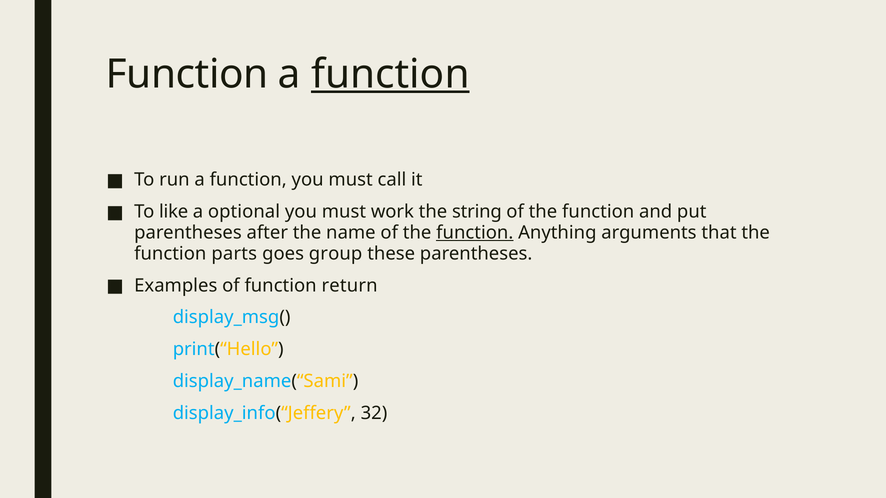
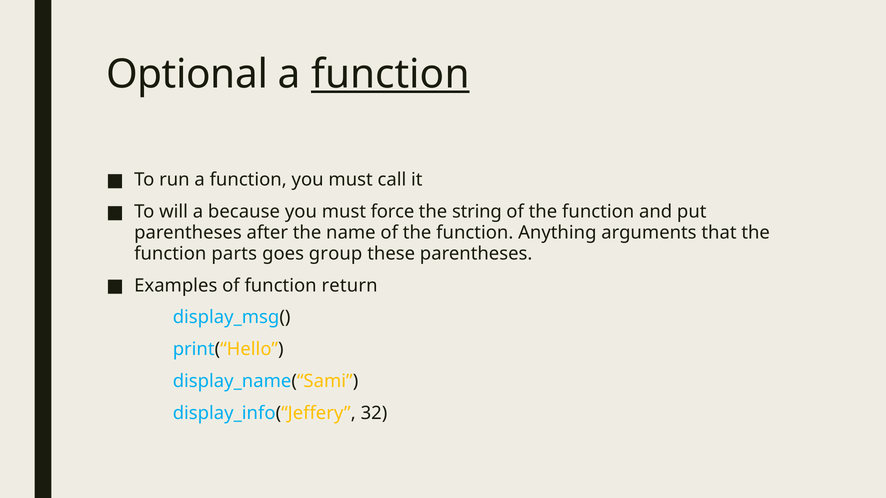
Function: Function -> Optional (187, 74)
like: like -> will (174, 212)
optional: optional -> because (244, 212)
work: work -> force (392, 212)
function underline: present -> none (475, 233)
